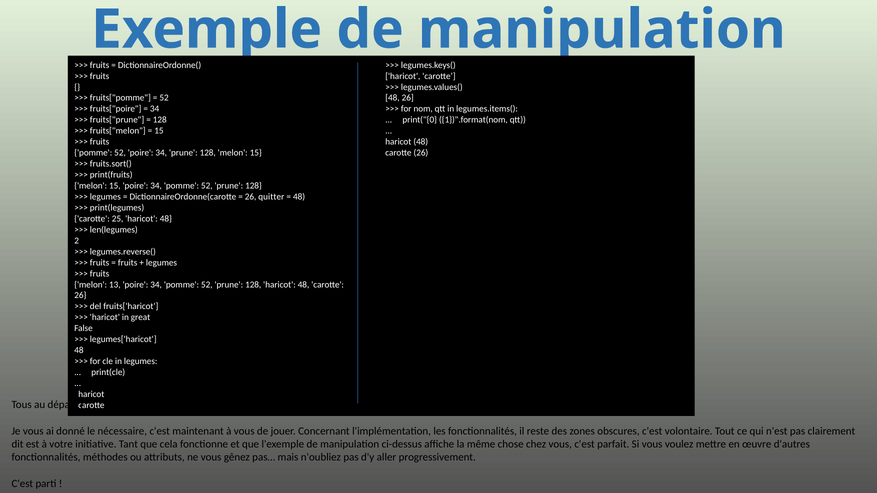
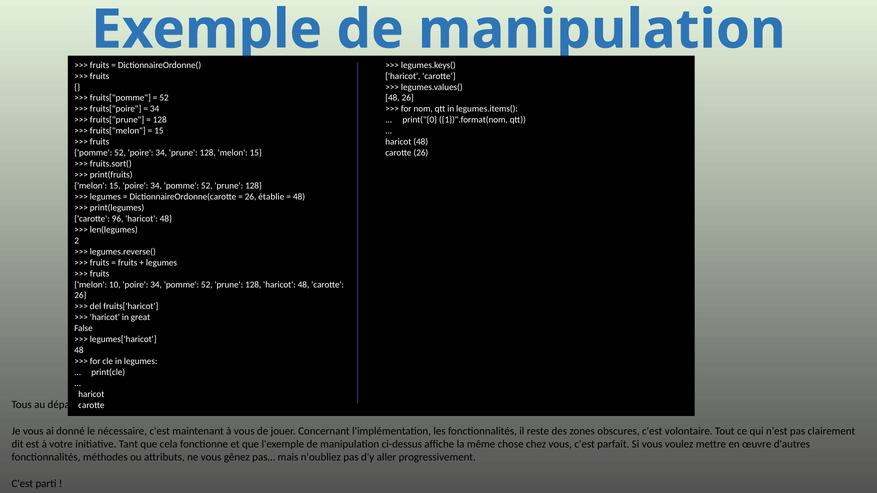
quitter: quitter -> établie (271, 197)
25: 25 -> 96 (118, 219)
13: 13 -> 10 (115, 285)
